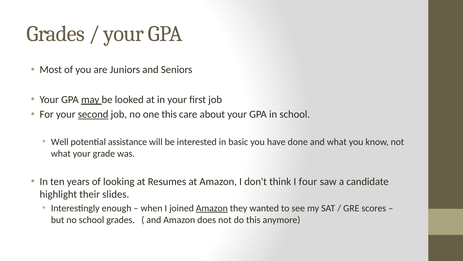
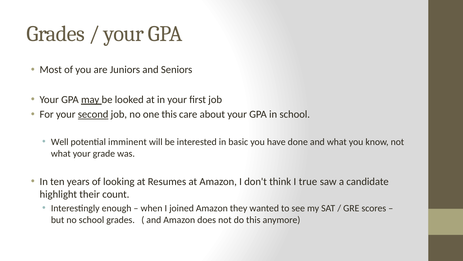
assistance: assistance -> imminent (127, 142)
four: four -> true (308, 181)
slides: slides -> count (116, 194)
Amazon underline: present -> none (212, 208)
